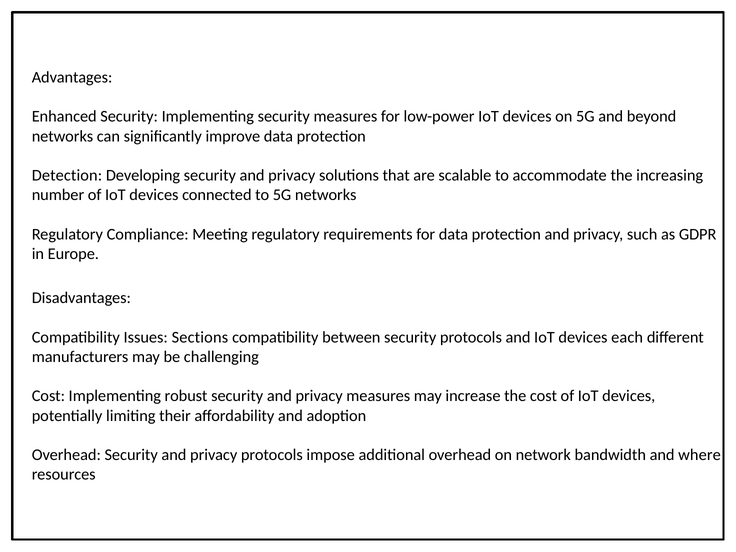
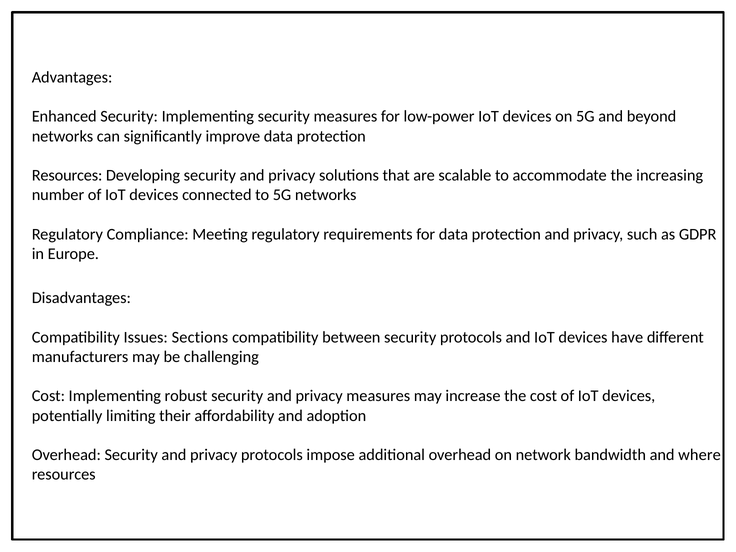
Detection: Detection -> Resources (67, 175)
each: each -> have (627, 337)
